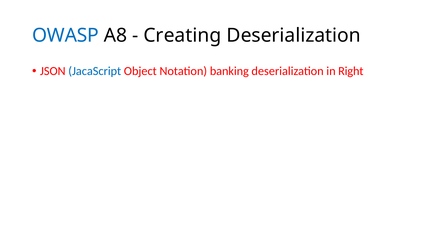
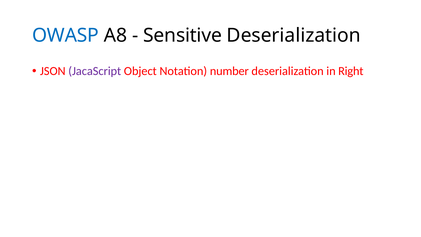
Creating: Creating -> Sensitive (183, 35)
JacaScript colour: blue -> purple (95, 71)
banking: banking -> number (229, 71)
